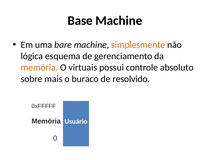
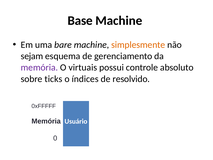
lógica: lógica -> sejam (32, 56)
memória colour: orange -> purple (39, 67)
mais: mais -> ticks (53, 79)
buraco: buraco -> índices (85, 79)
